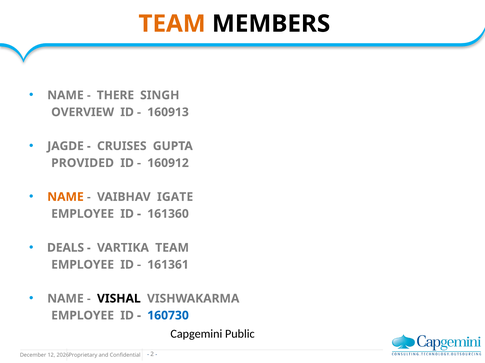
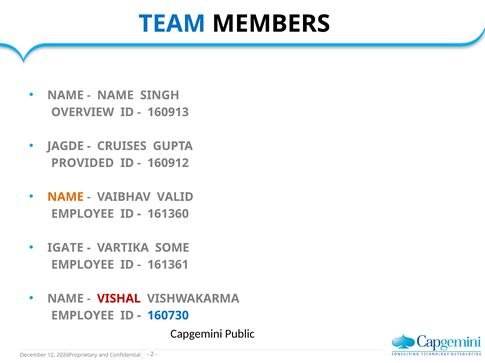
TEAM colour: orange -> blue (172, 24)
THERE: THERE -> NAME (115, 95)
IGATE: IGATE -> VALID (175, 197)
DEALS: DEALS -> IGATE (65, 248)
VARTIKA TEAM: TEAM -> SOME (172, 248)
VISHAL colour: black -> red (119, 299)
